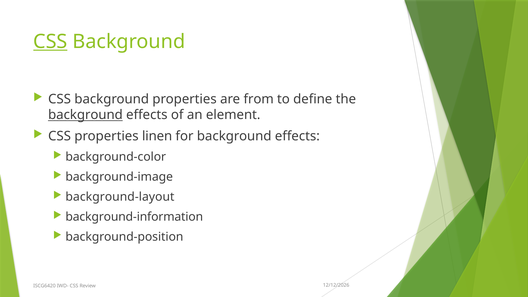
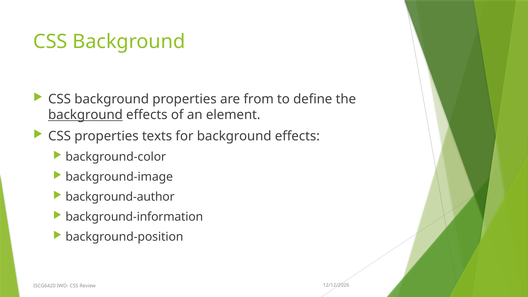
CSS underline: present -> none (50, 42)
linen: linen -> texts (157, 136)
background-layout: background-layout -> background-author (120, 197)
